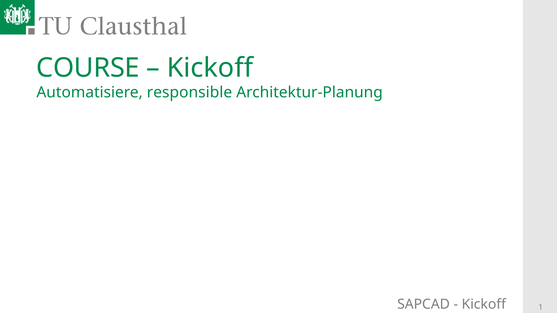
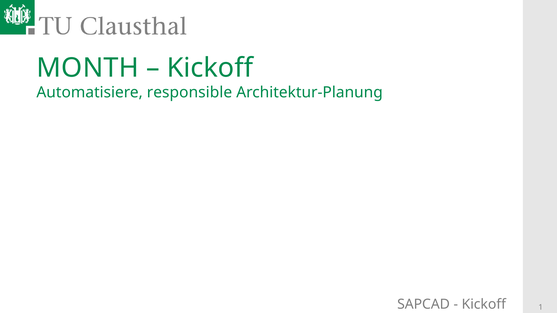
COURSE: COURSE -> MONTH (88, 68)
